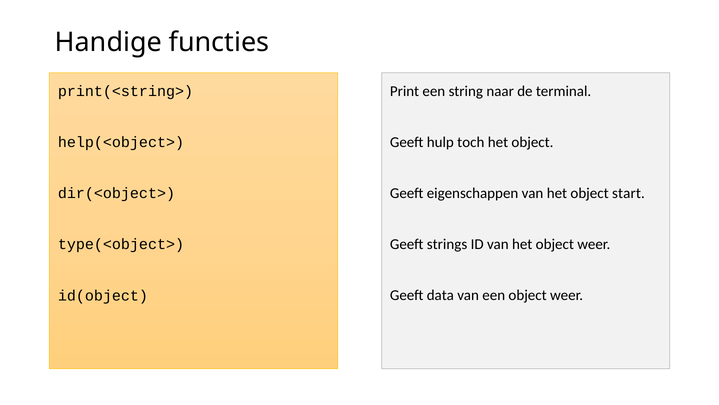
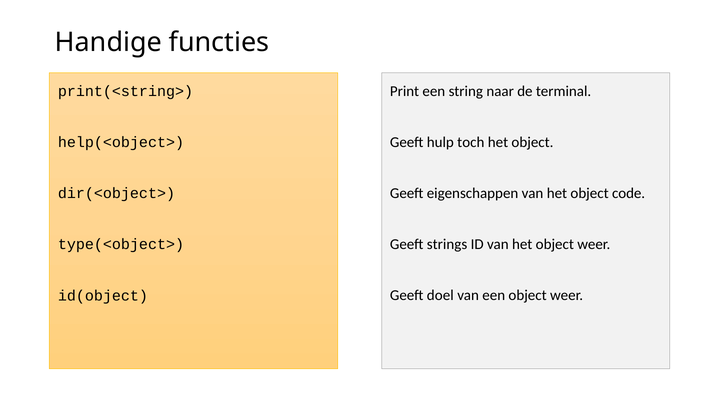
start: start -> code (629, 193)
data: data -> doel (440, 295)
